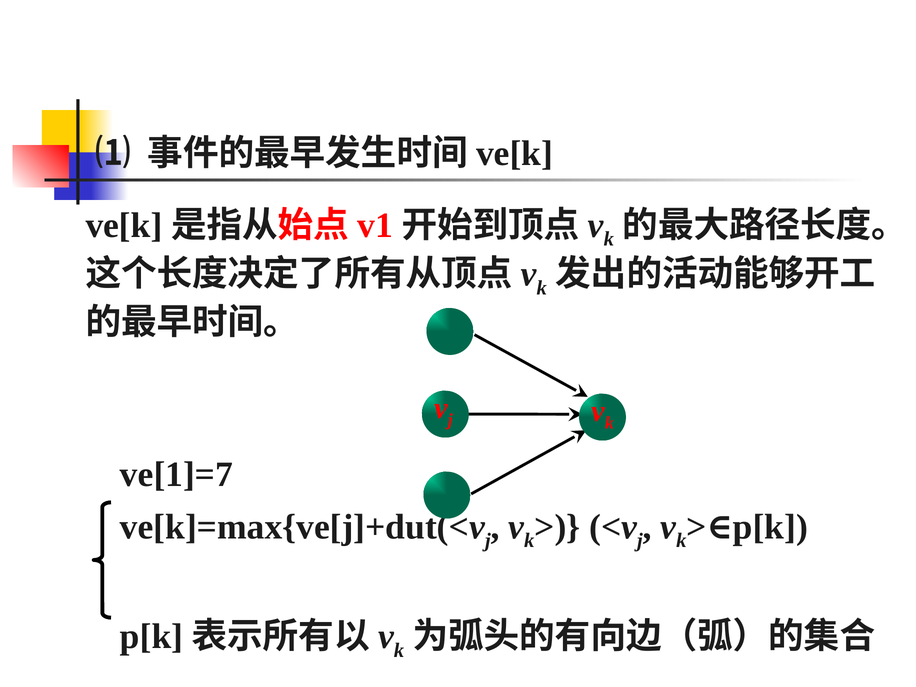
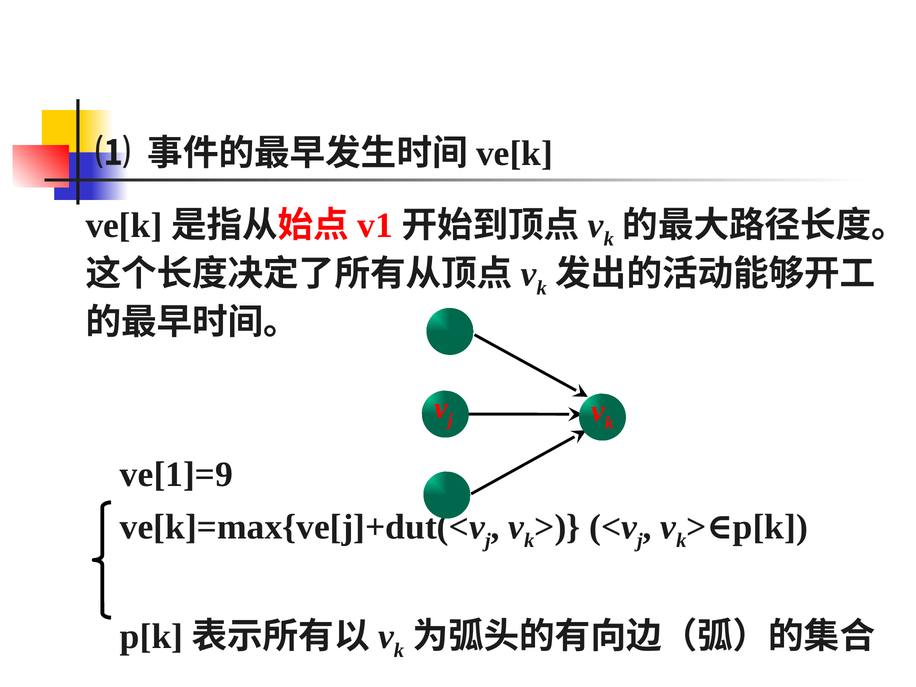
ve[1]=7: ve[1]=7 -> ve[1]=9 (176, 474)
